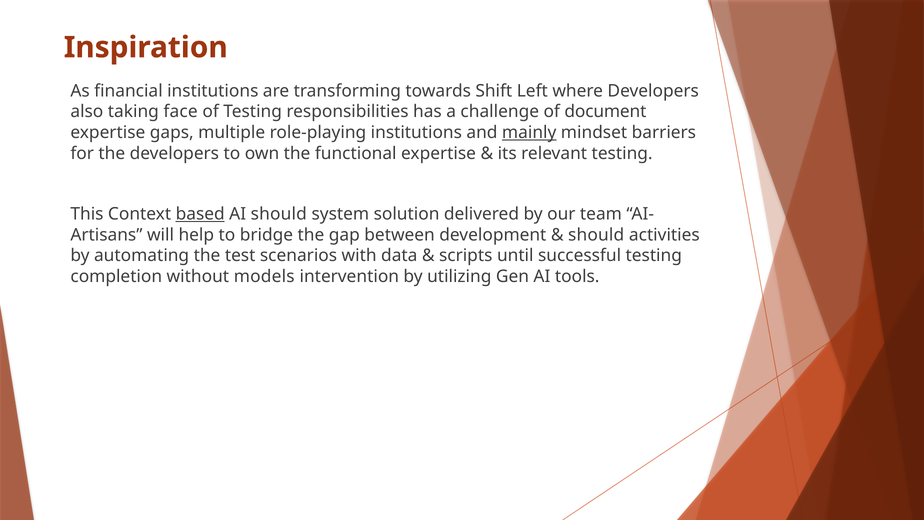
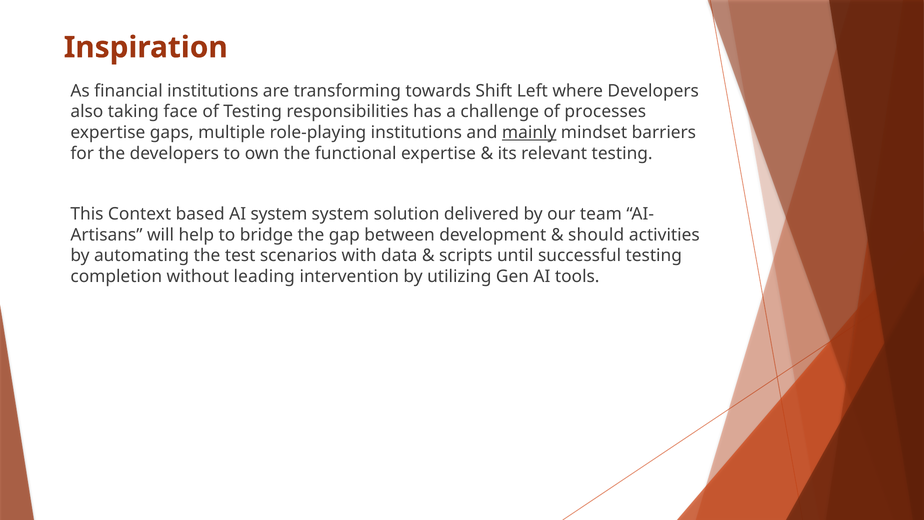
document: document -> processes (605, 112)
based underline: present -> none (200, 214)
AI should: should -> system (279, 214)
models: models -> leading (264, 276)
